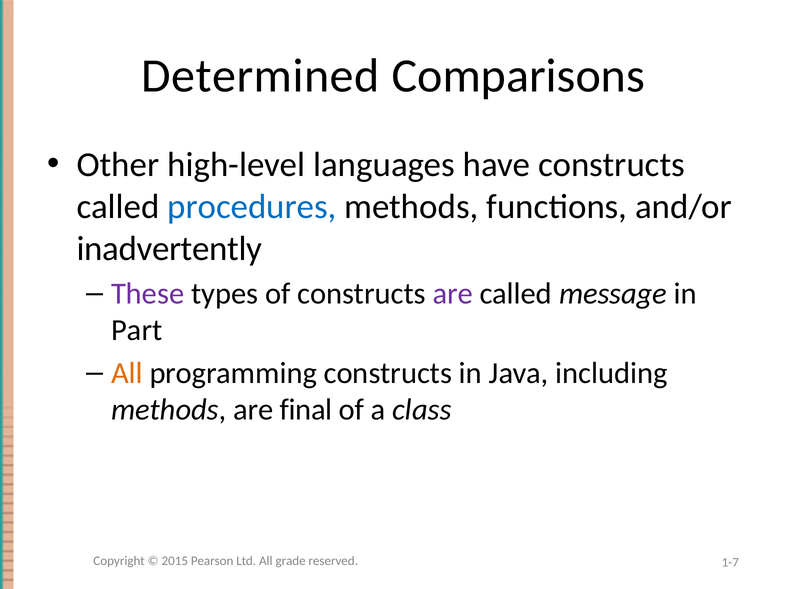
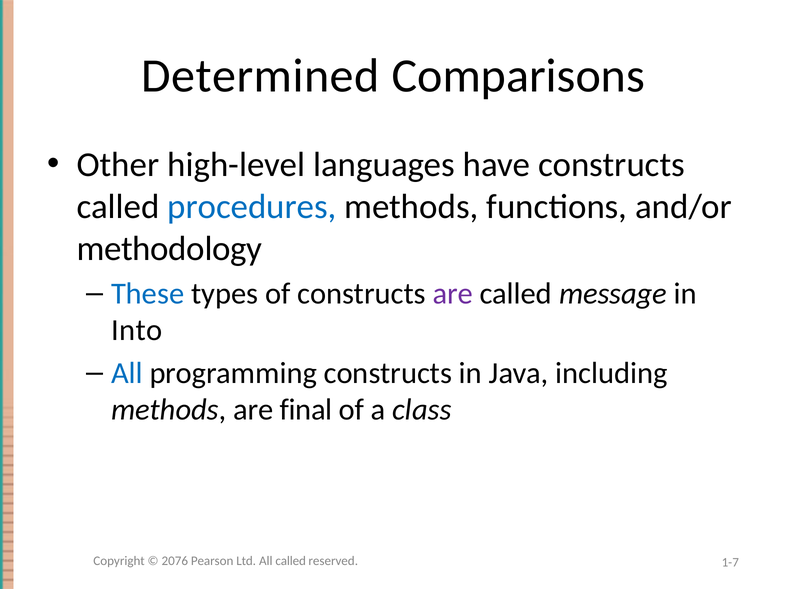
inadvertently: inadvertently -> methodology (169, 249)
These colour: purple -> blue (148, 294)
Part: Part -> Into (137, 331)
All colour: orange -> blue (127, 373)
2015: 2015 -> 2076 (175, 562)
All grade: grade -> called (291, 562)
